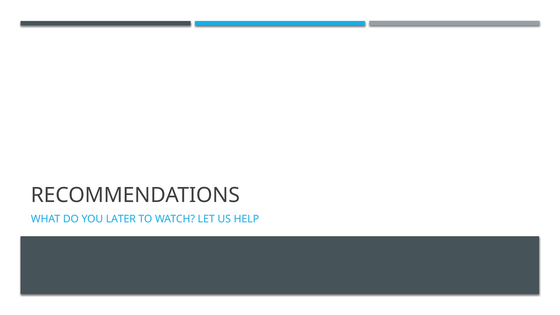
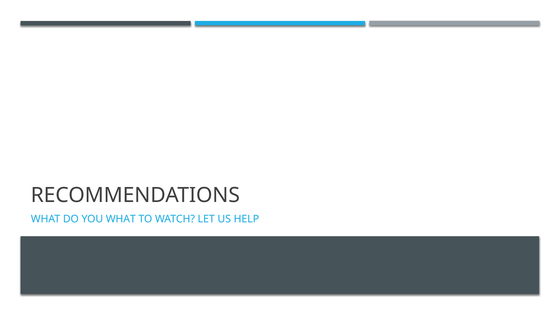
YOU LATER: LATER -> WHAT (121, 219)
